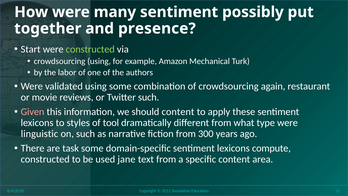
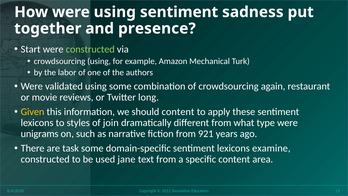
were many: many -> using (115, 12)
possibly: possibly -> sadness (253, 12)
Twitter such: such -> long (148, 97)
Given colour: pink -> yellow (33, 112)
tool: tool -> join (111, 123)
linguistic: linguistic -> unigrams (40, 134)
300: 300 -> 921 (206, 134)
compute: compute -> examine (271, 148)
